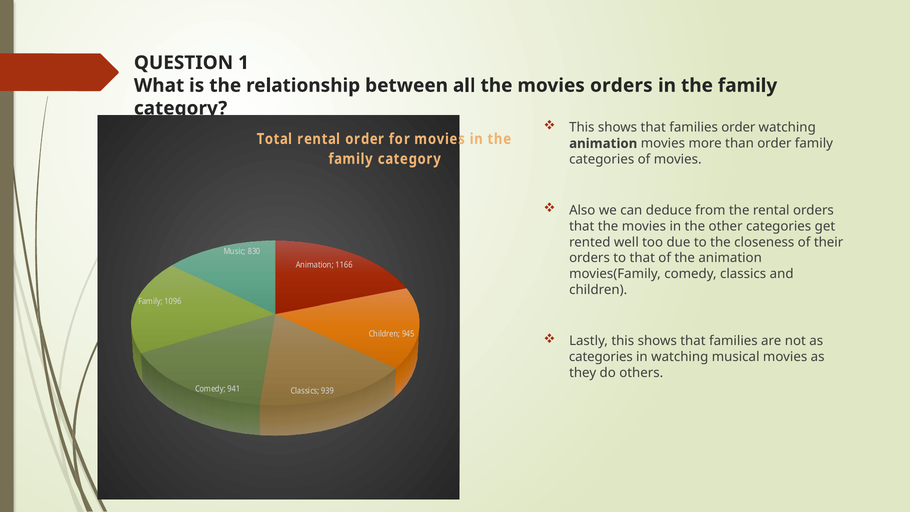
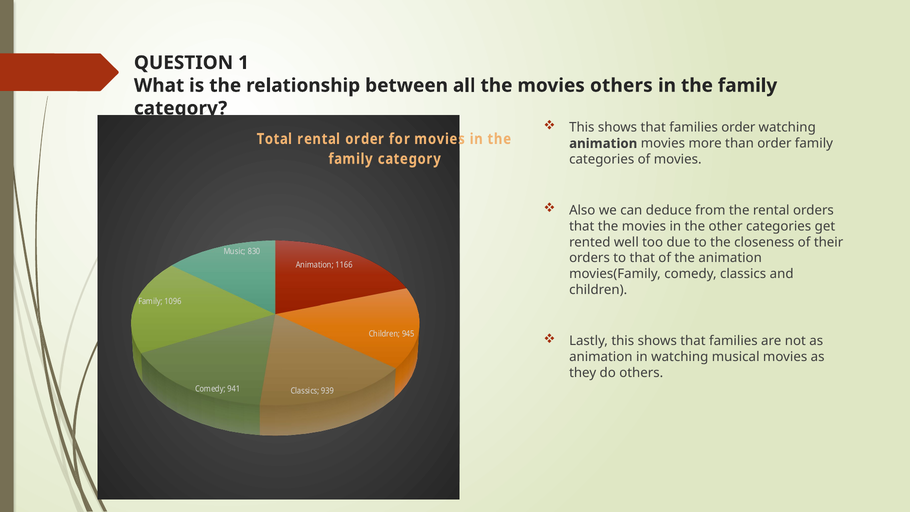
movies orders: orders -> others (621, 85)
categories: categories -> animation (601, 357)
